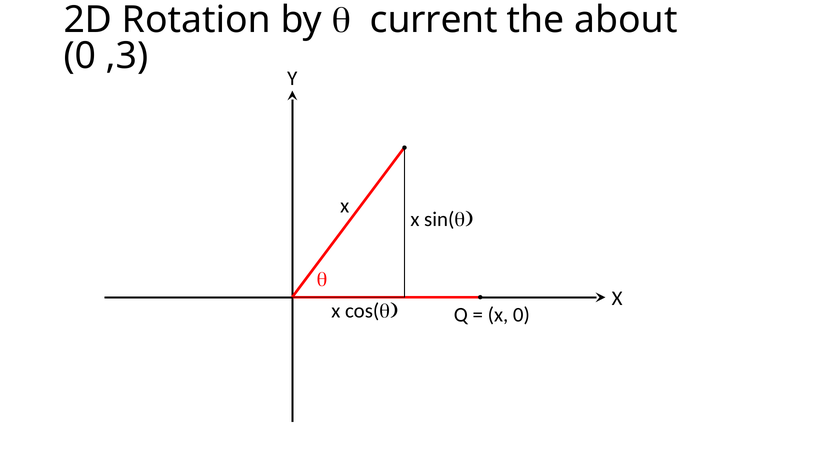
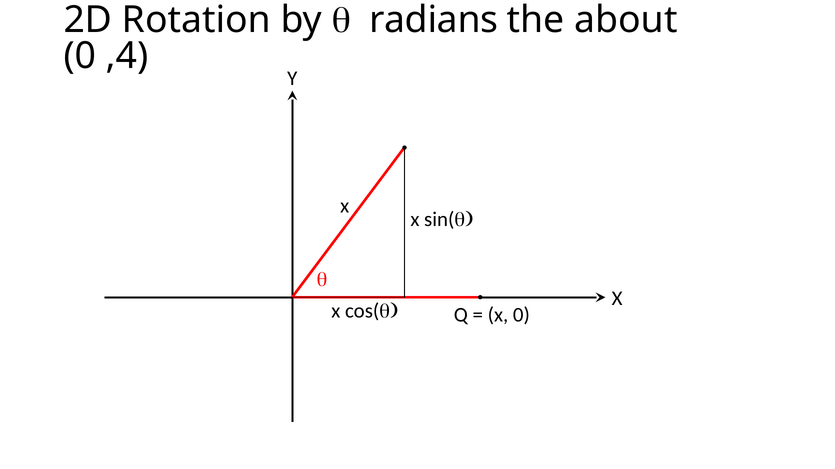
current: current -> radians (434, 20)
,3: ,3 -> ,4 (127, 56)
